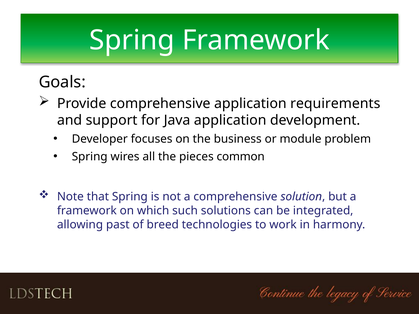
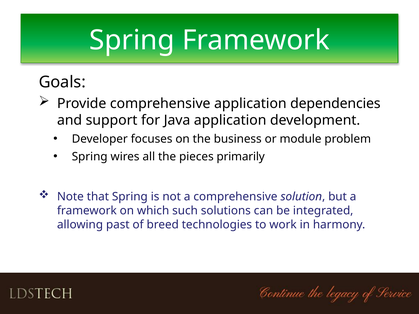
requirements: requirements -> dependencies (335, 104)
common: common -> primarily (241, 157)
